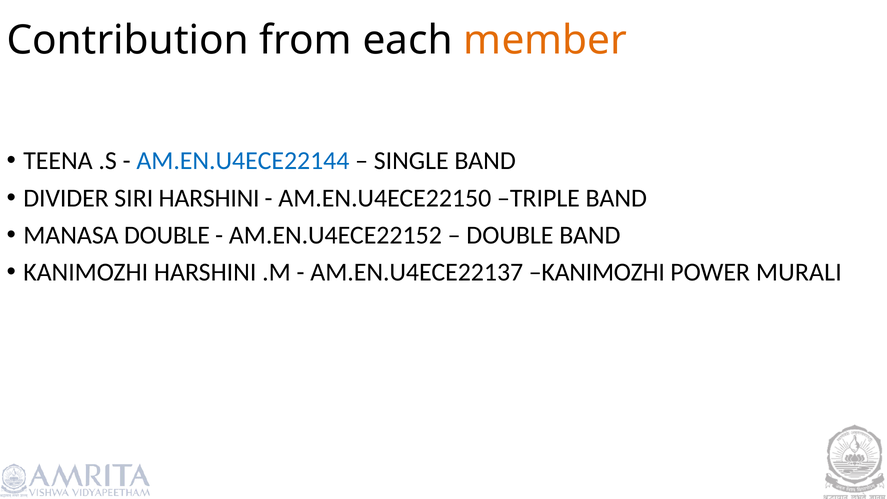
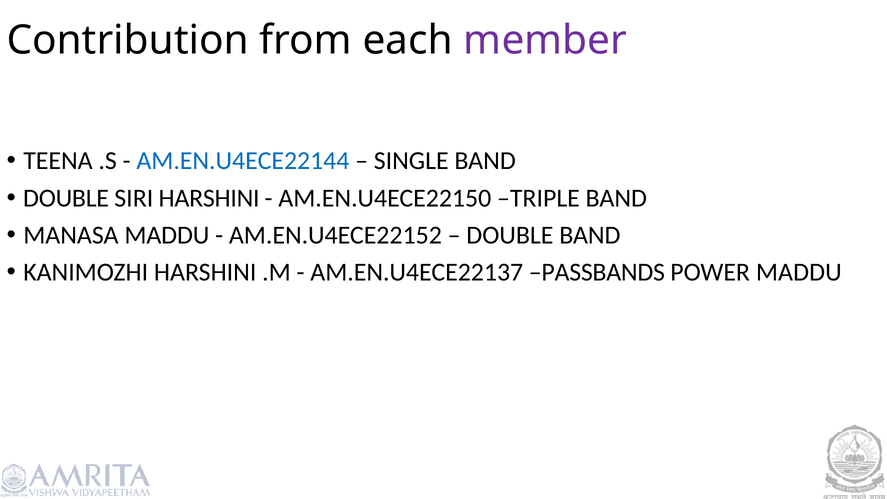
member colour: orange -> purple (545, 40)
DIVIDER: DIVIDER -> DOUBLE (66, 198)
MANASA DOUBLE: DOUBLE -> MADDU (167, 235)
AM.EN.U4ECE22137 KANIMOZHI: KANIMOZHI -> PASSBANDS (597, 272)
POWER MURALI: MURALI -> MADDU (799, 272)
